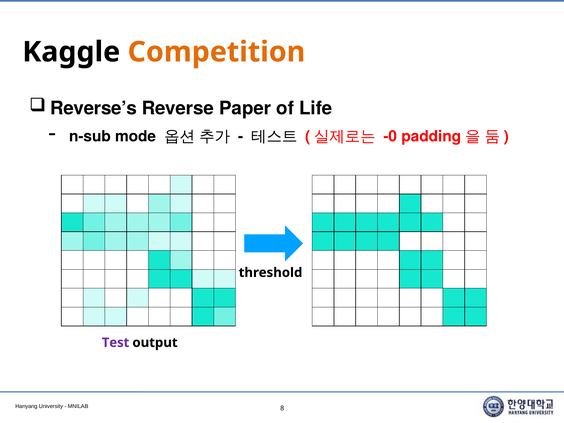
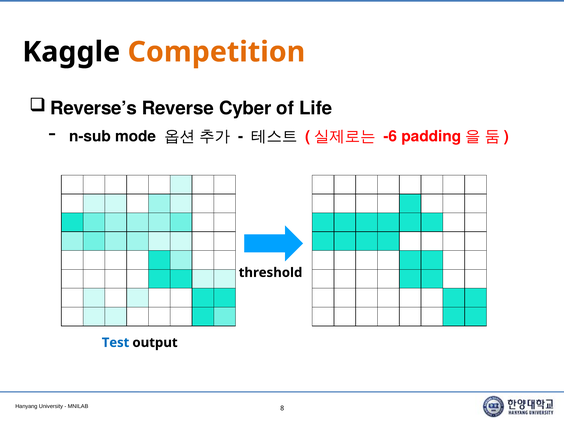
Paper: Paper -> Cyber (245, 108)
-0: -0 -> -6 (390, 137)
Test colour: purple -> blue (116, 343)
